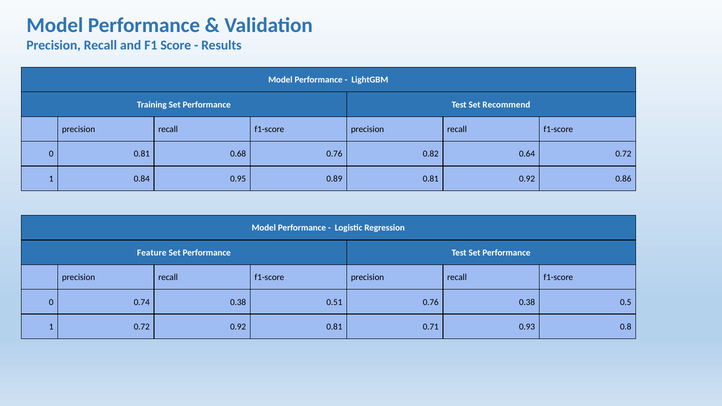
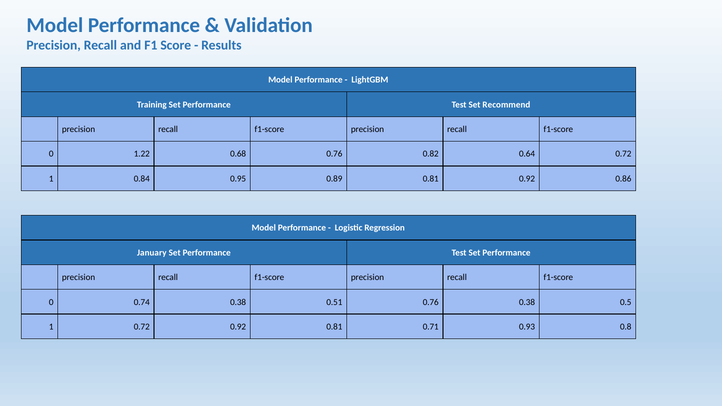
0 0.81: 0.81 -> 1.22 (142, 154)
Feature: Feature -> January (152, 253)
